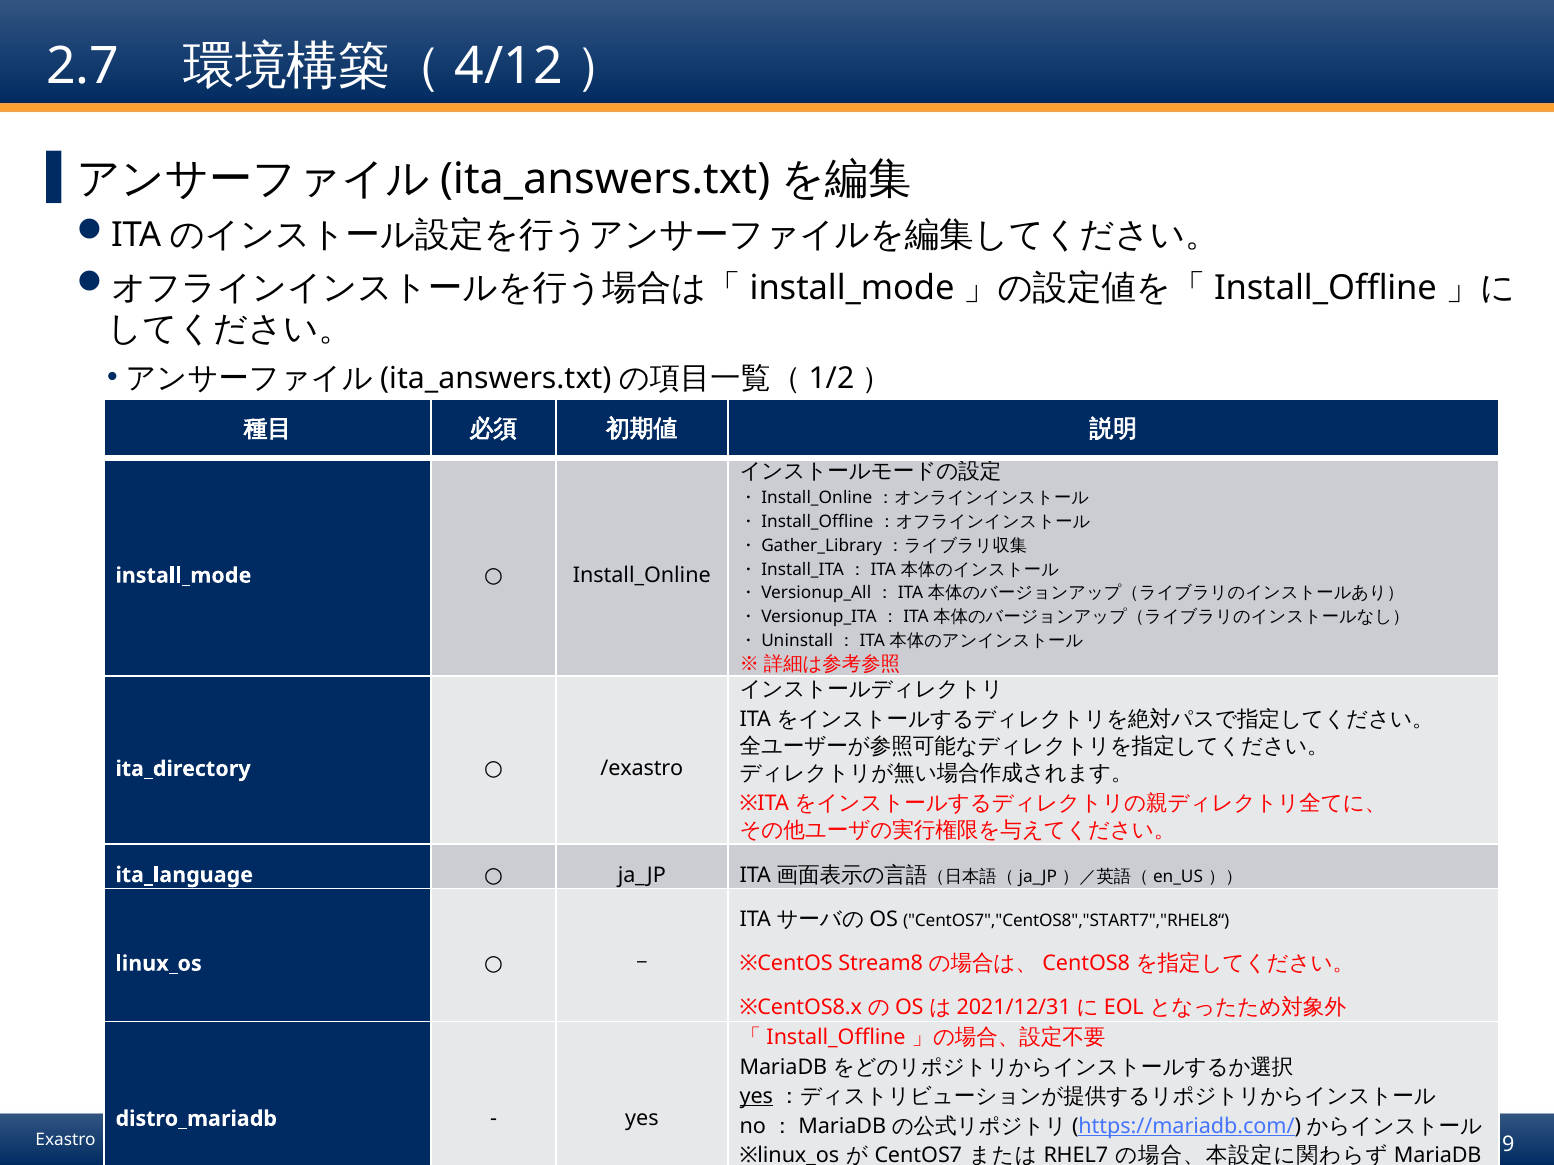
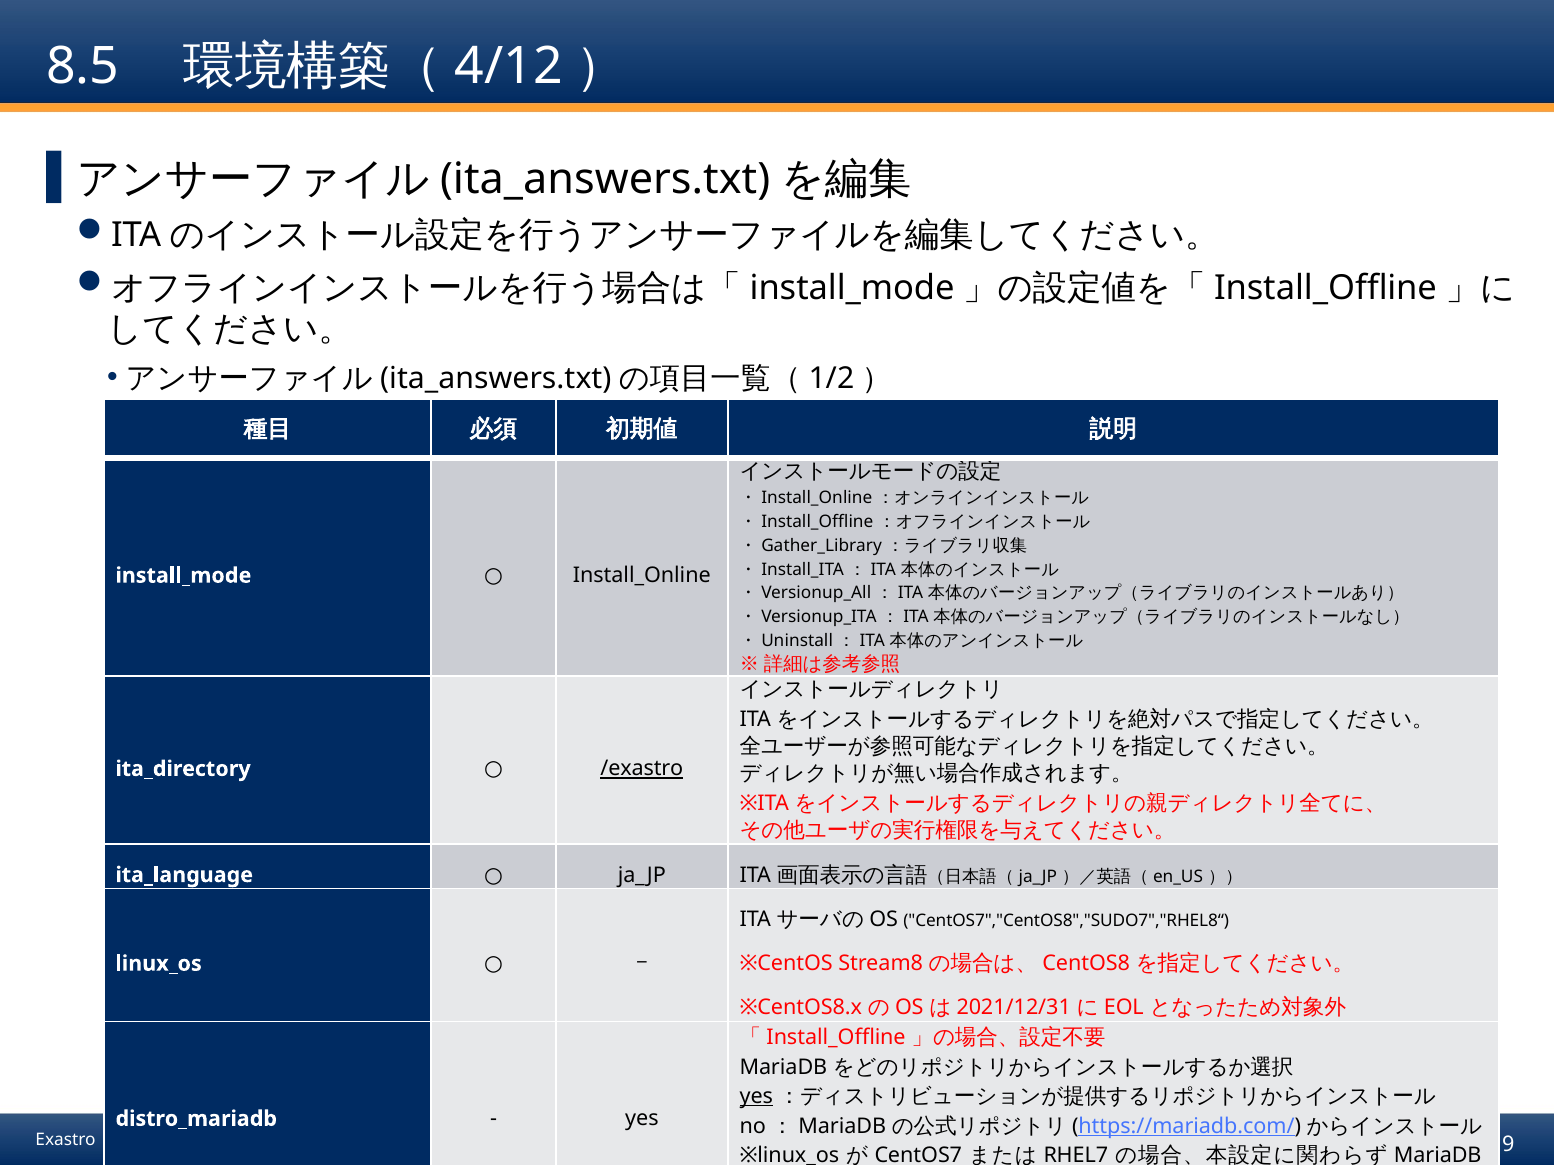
2.7: 2.7 -> 8.5 (83, 66)
/exastro underline: none -> present (642, 769)
CentOS7","CentOS8","START7","RHEL8“: CentOS7","CentOS8","START7","RHEL8“ -> CentOS7","CentOS8","SUDO7","RHEL8“ (1066, 921)
